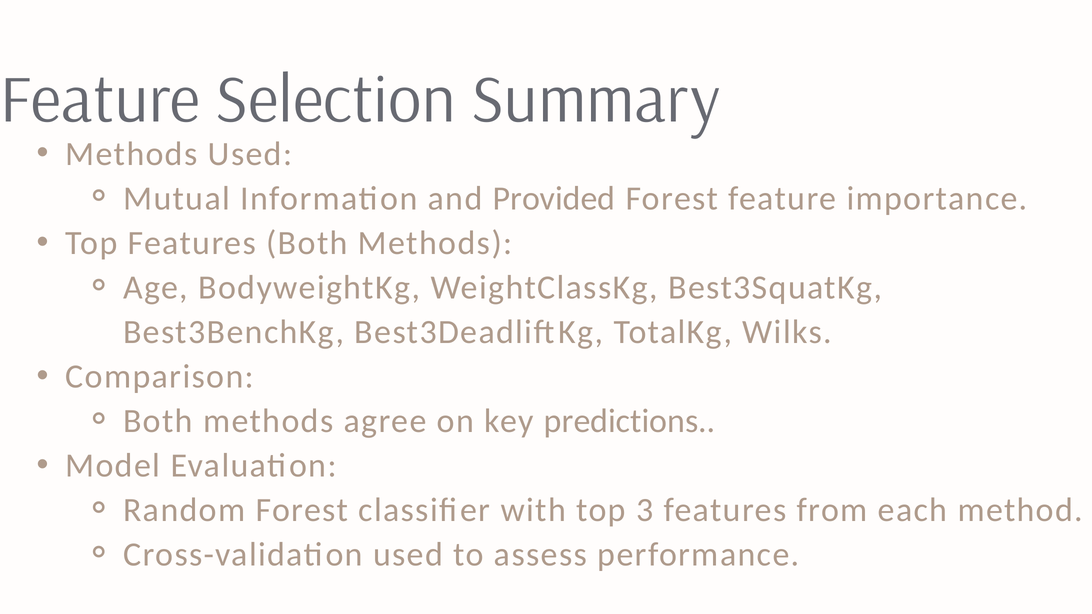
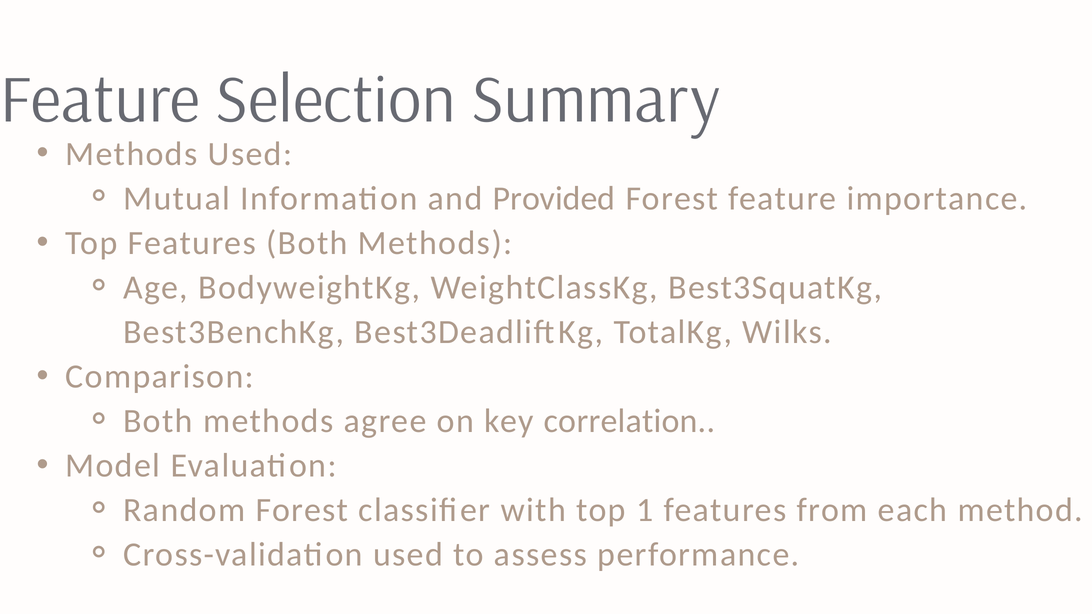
predictions: predictions -> correlation (630, 421)
3: 3 -> 1 (645, 510)
